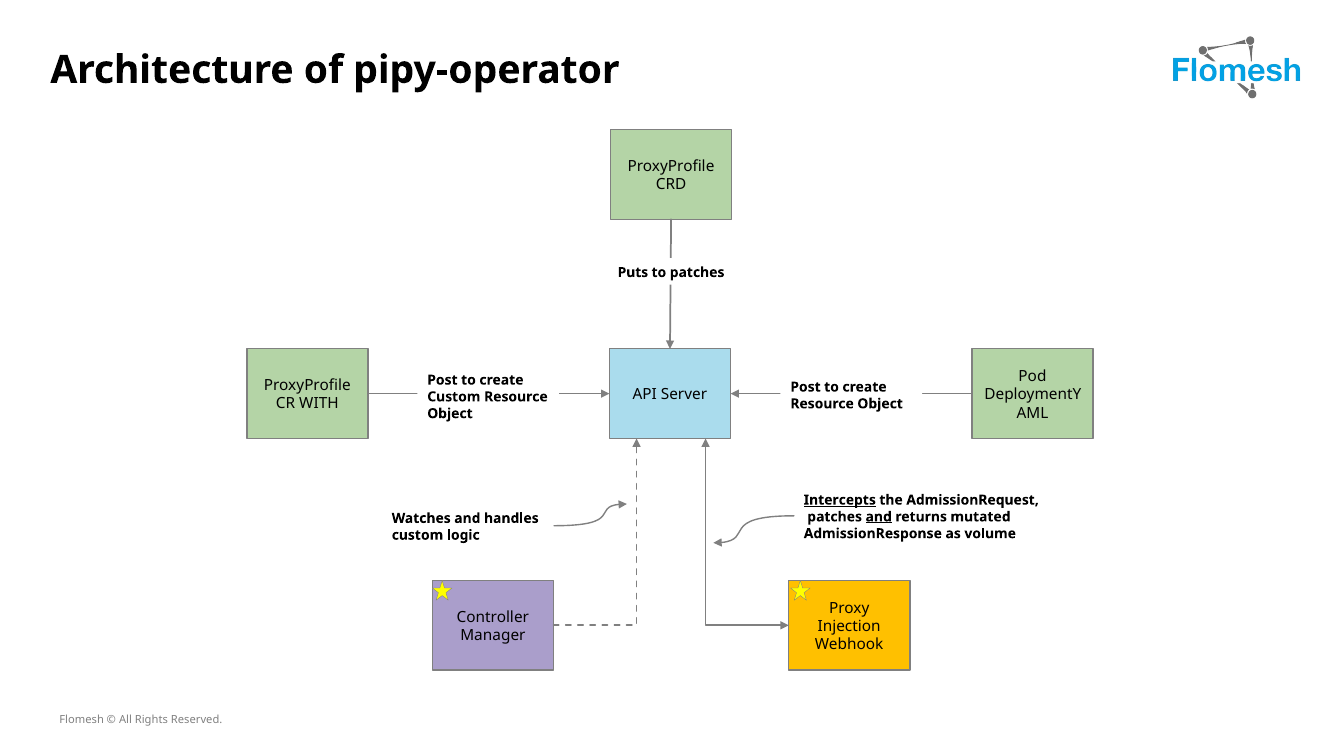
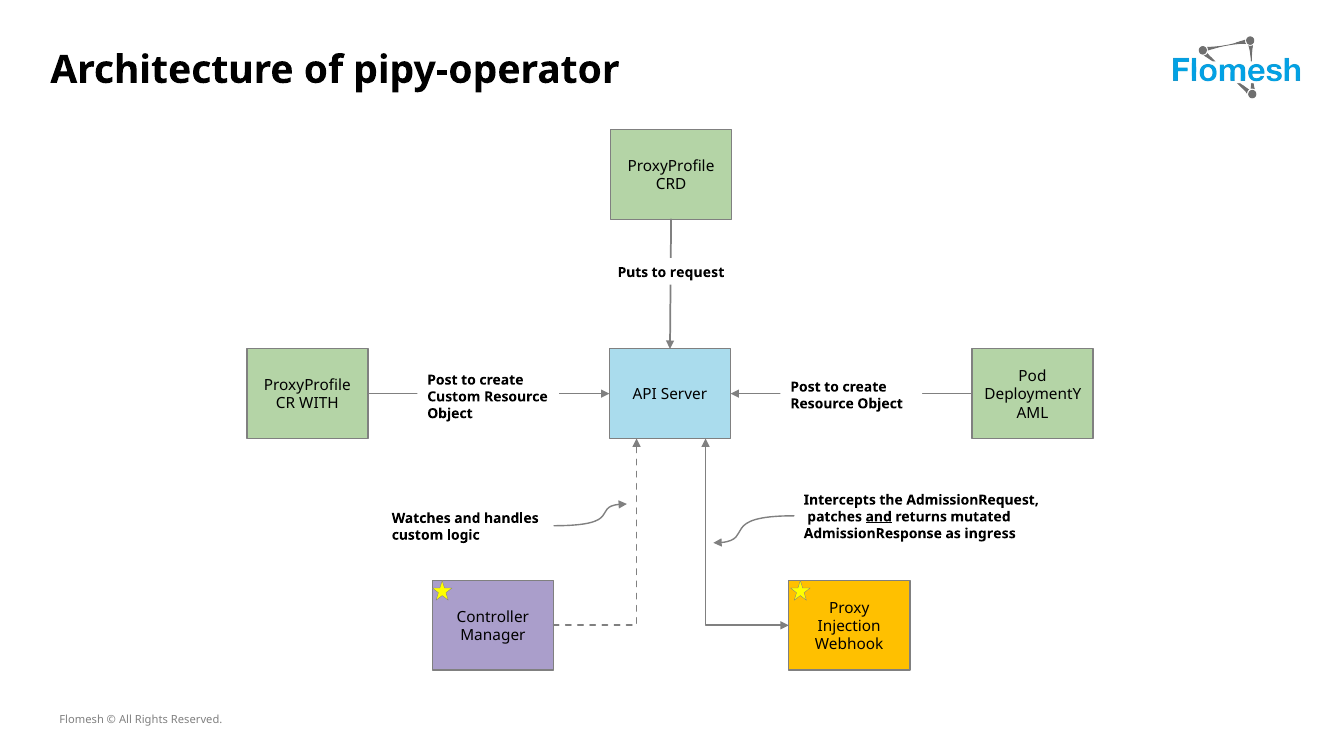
to patches: patches -> request (697, 272)
Intercepts underline: present -> none (840, 500)
volume: volume -> ingress (990, 533)
